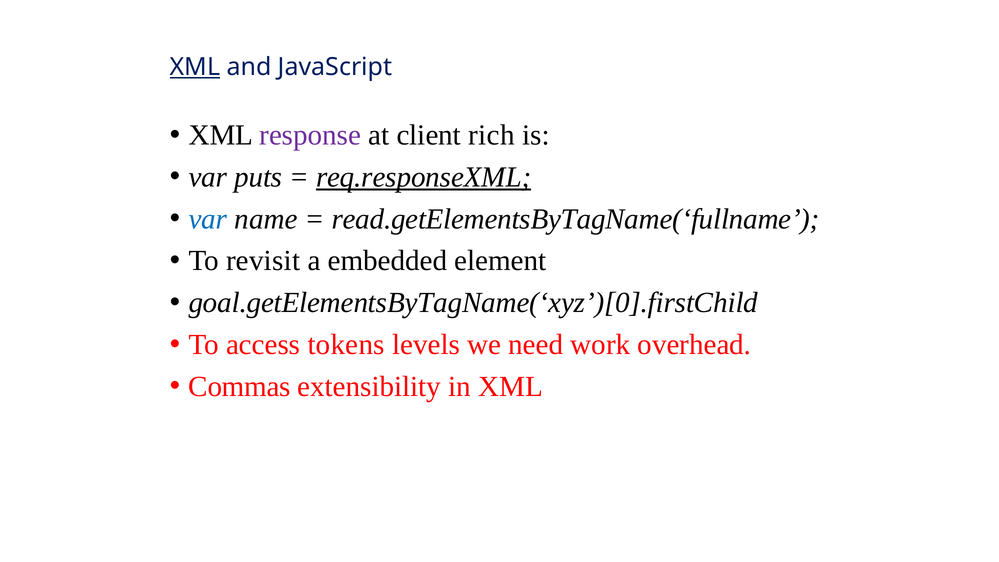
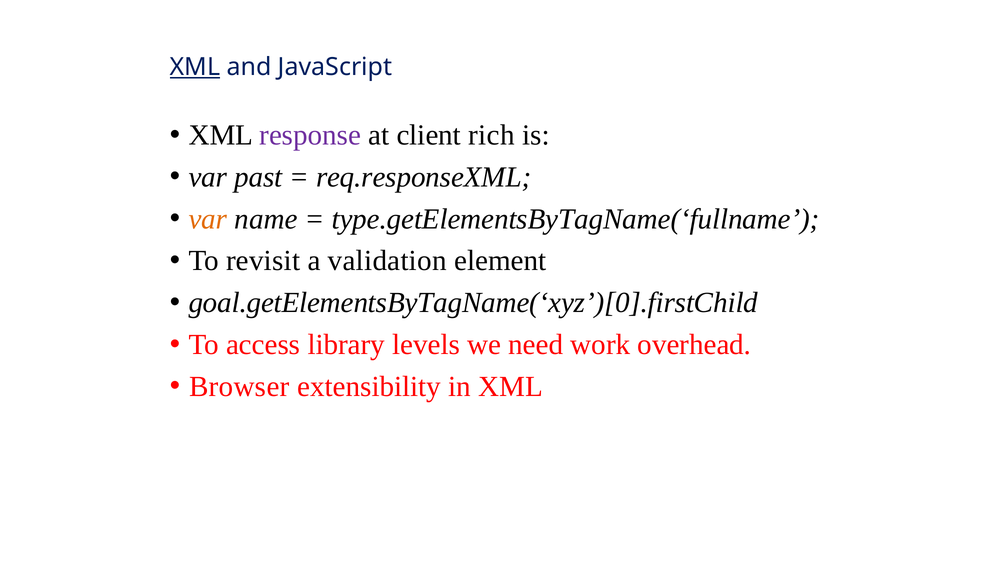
puts: puts -> past (258, 177)
req.responseXML underline: present -> none (424, 177)
var colour: blue -> orange (208, 219)
read.getElementsByTagName(‘fullname: read.getElementsByTagName(‘fullname -> type.getElementsByTagName(‘fullname (576, 219)
embedded: embedded -> validation (387, 261)
tokens: tokens -> library (346, 345)
Commas: Commas -> Browser (239, 386)
